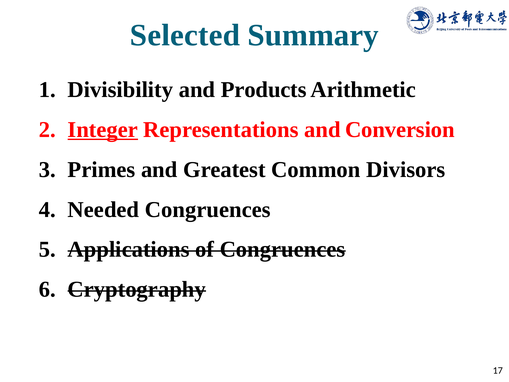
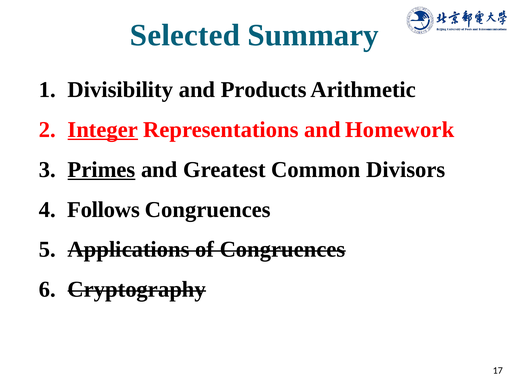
Conversion: Conversion -> Homework (400, 130)
Primes underline: none -> present (101, 170)
Needed: Needed -> Follows (104, 209)
